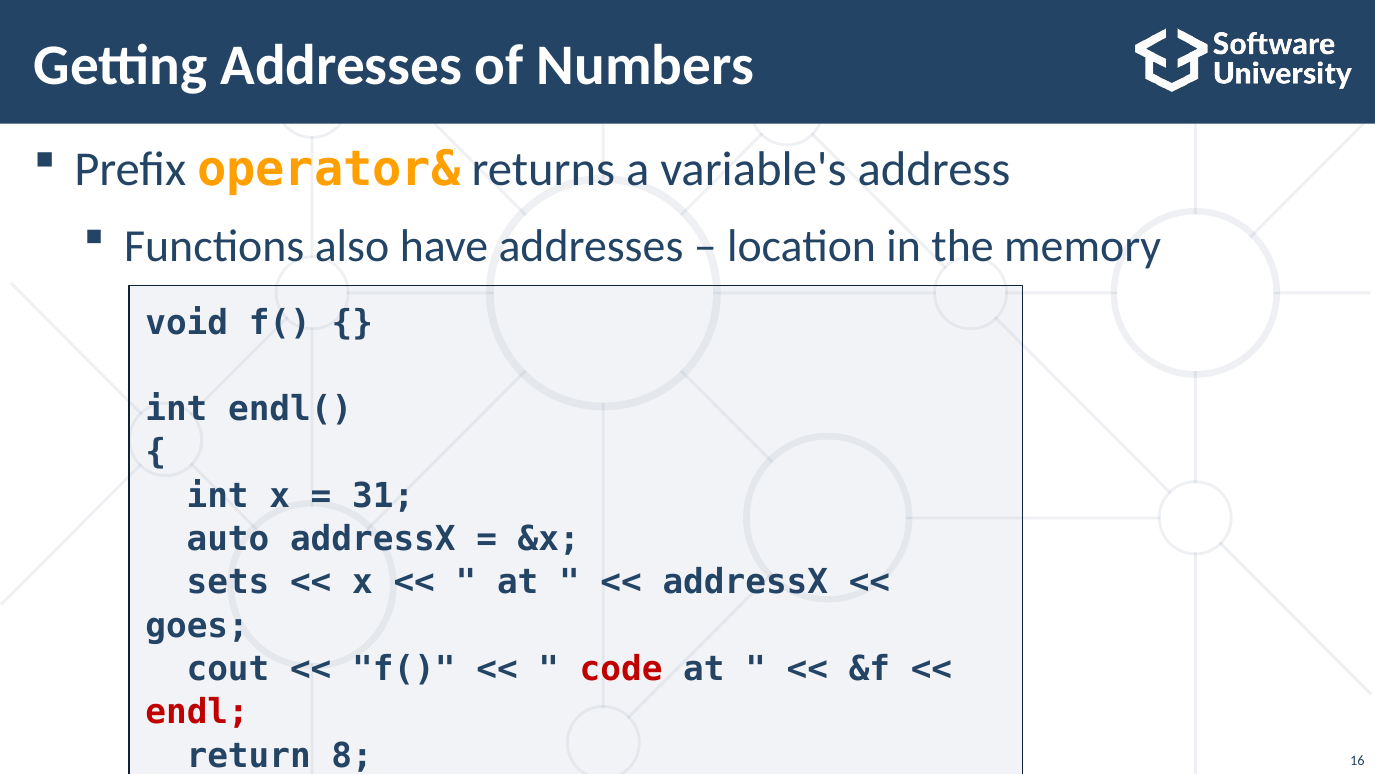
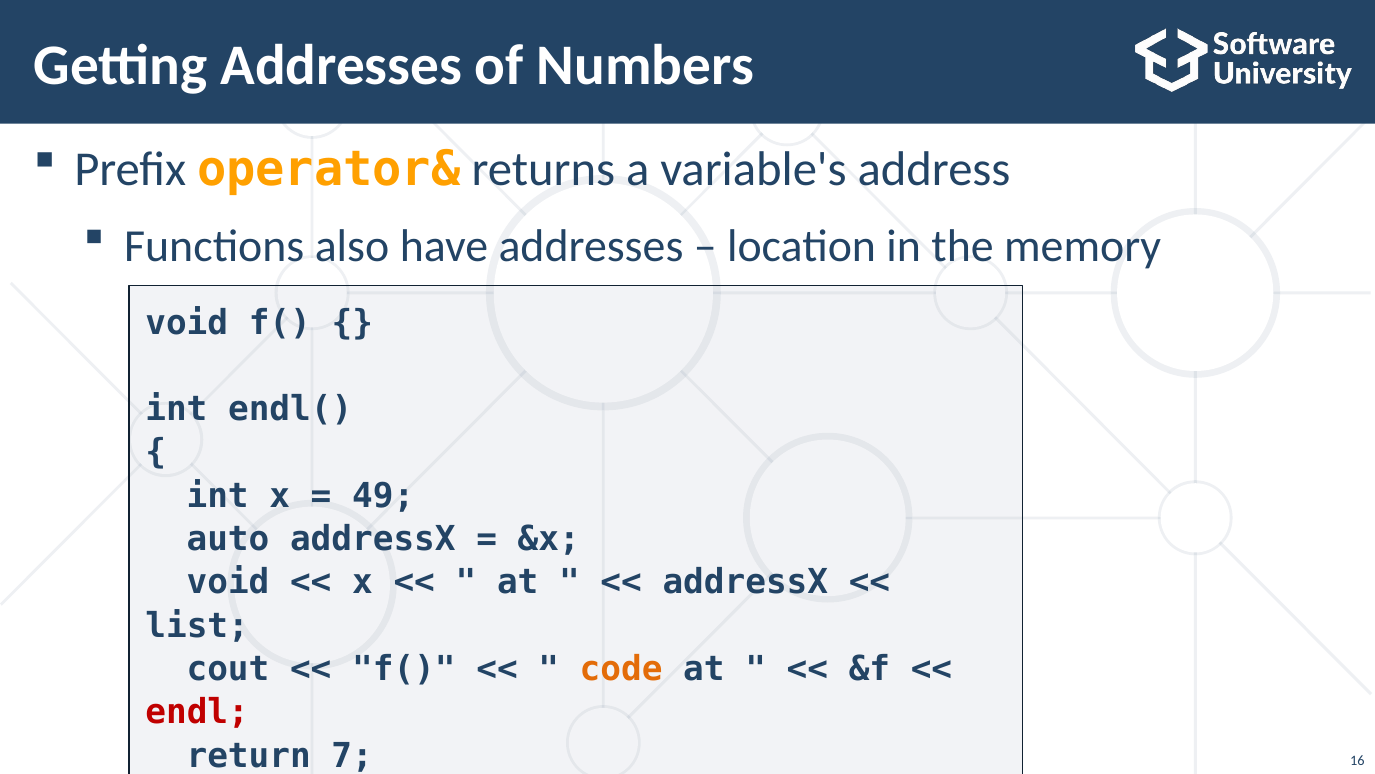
31: 31 -> 49 (383, 496)
sets: sets -> void (228, 582)
goes: goes -> list (197, 625)
code colour: red -> orange (621, 669)
8: 8 -> 7 (352, 755)
